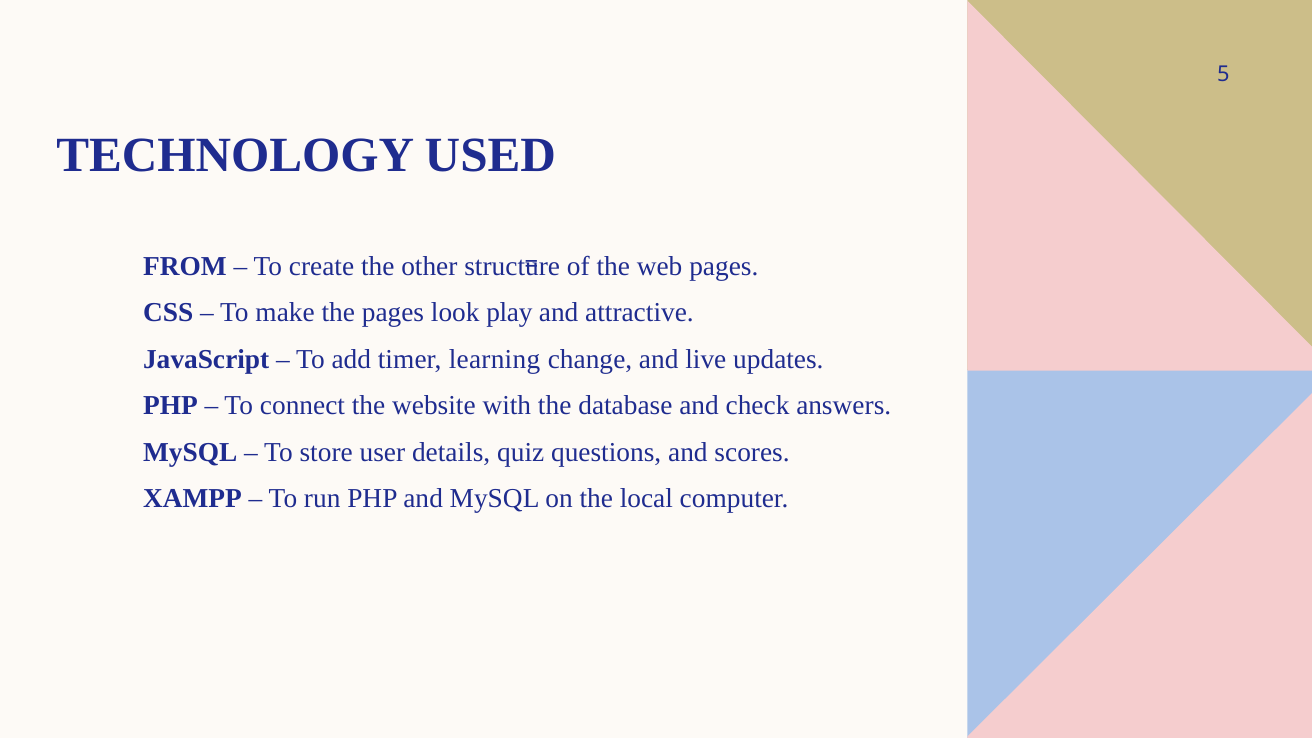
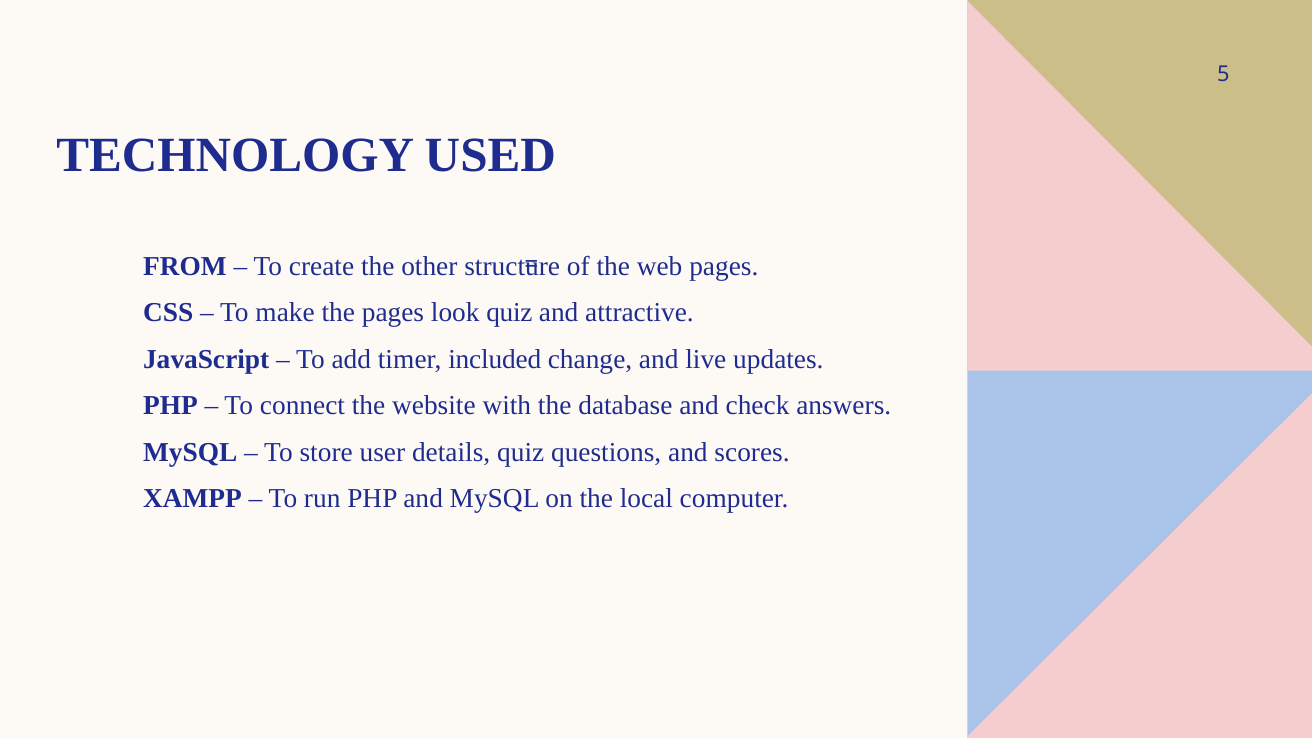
look play: play -> quiz (509, 313)
learning: learning -> included (495, 359)
